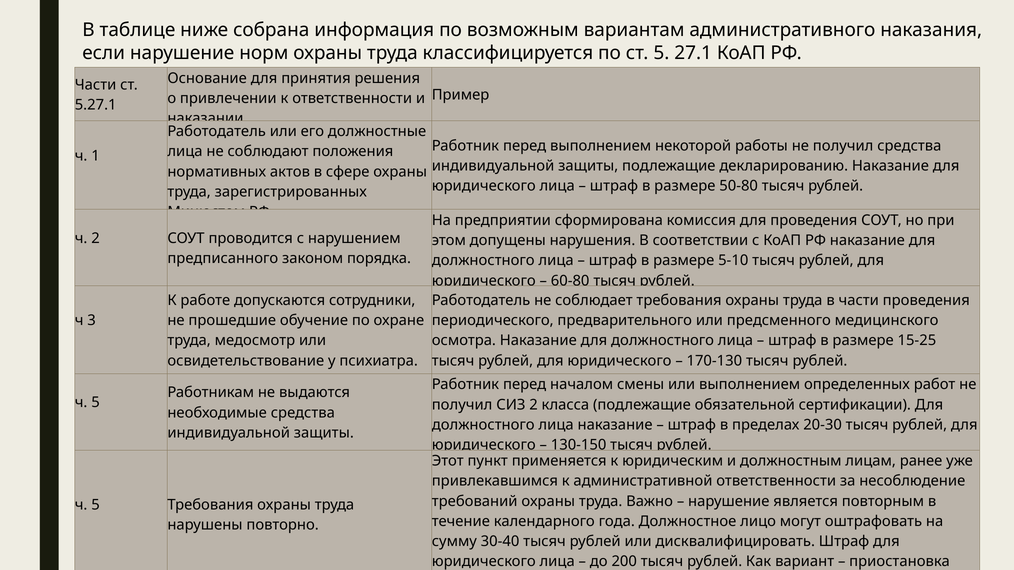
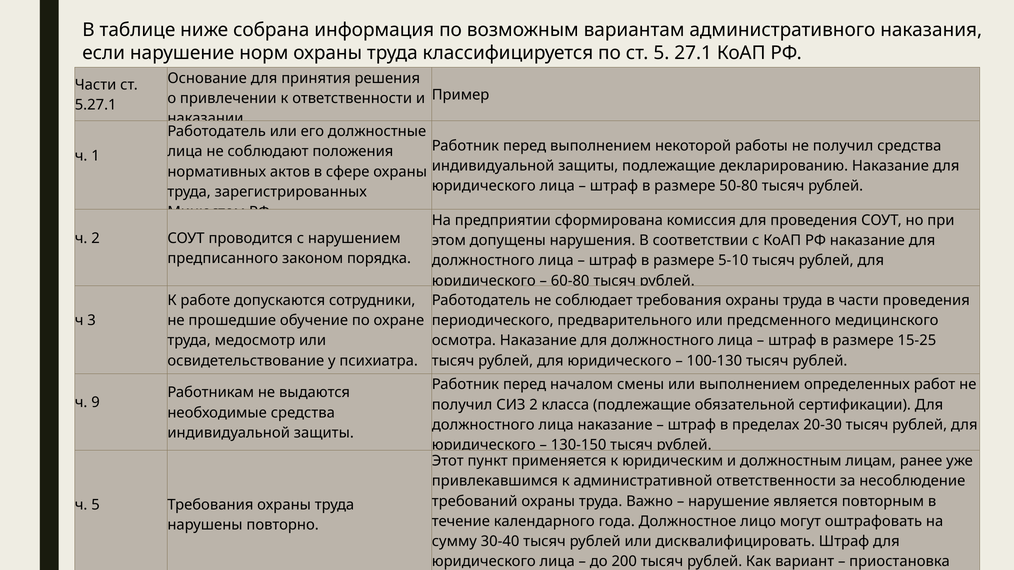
170-130: 170-130 -> 100-130 (714, 361)
5: 5 -> 9 (95, 403)
